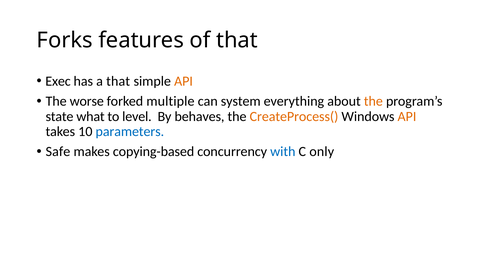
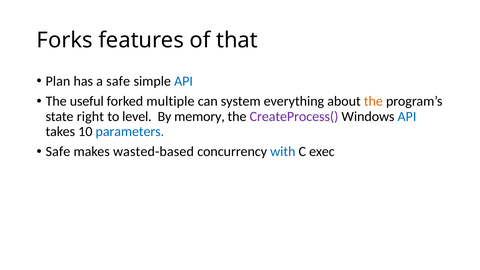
Exec: Exec -> Plan (58, 81)
a that: that -> safe (118, 81)
API colour: orange -> blue (183, 81)
worse: worse -> useful (87, 101)
what: what -> right (90, 116)
behaves: behaves -> memory (200, 116)
CreateProcess( colour: orange -> purple (294, 116)
API colour: orange -> blue (407, 116)
copying-based: copying-based -> wasted-based (153, 152)
only: only -> exec (322, 152)
